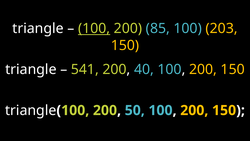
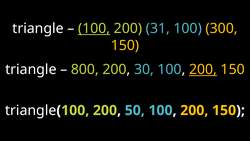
85: 85 -> 31 (158, 28)
203: 203 -> 300 (222, 28)
541: 541 -> 800 (85, 69)
40: 40 -> 30 (144, 69)
200 underline: none -> present (203, 69)
